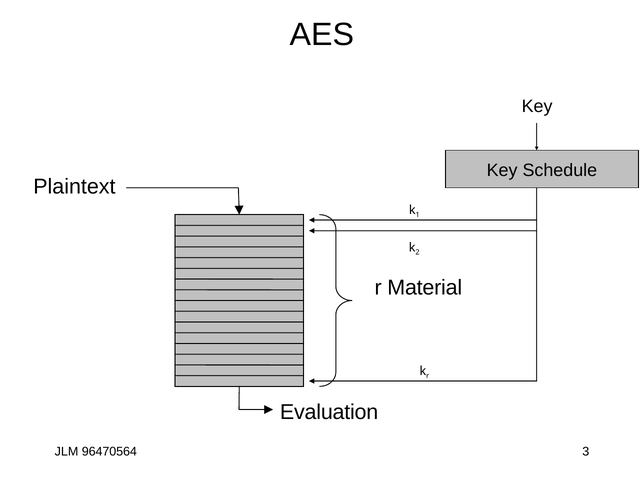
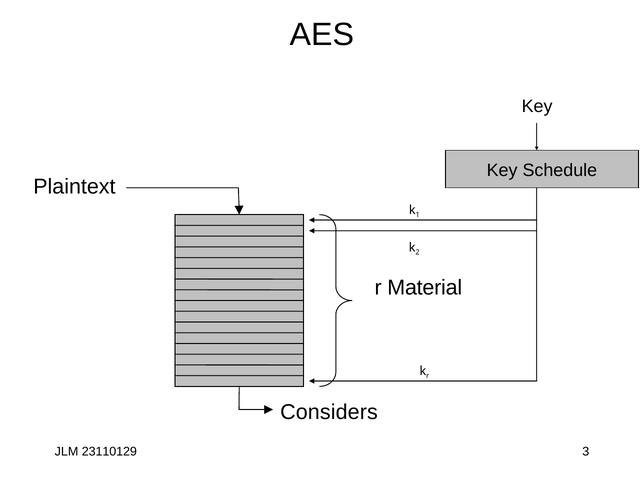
Evaluation: Evaluation -> Considers (329, 412)
96470564: 96470564 -> 23110129 (109, 452)
